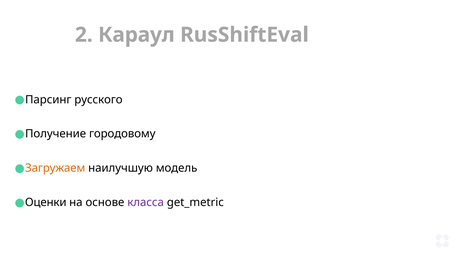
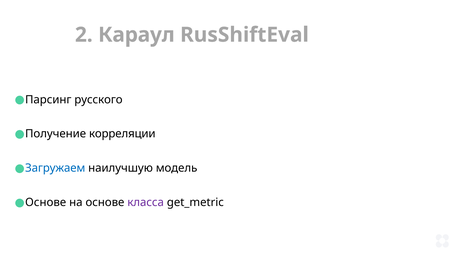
городовому: городовому -> корреляции (122, 134)
Загружаем colour: orange -> blue (55, 168)
Оценки: Оценки -> Основе (46, 202)
